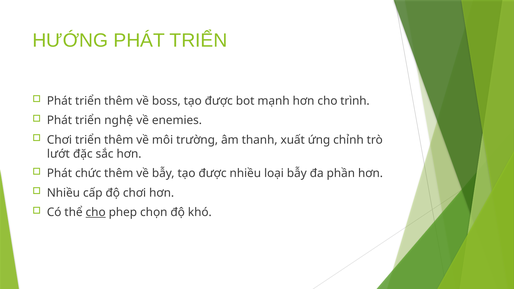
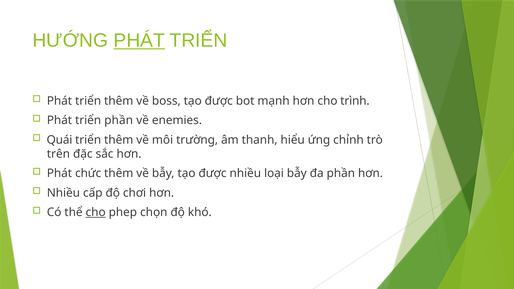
PHÁT underline: none -> present (139, 41)
triển nghệ: nghệ -> phần (119, 120)
Chơi: Chơi -> Quái (60, 140)
xuất: xuất -> hiểu (293, 140)
lướt: lướt -> trên (58, 154)
